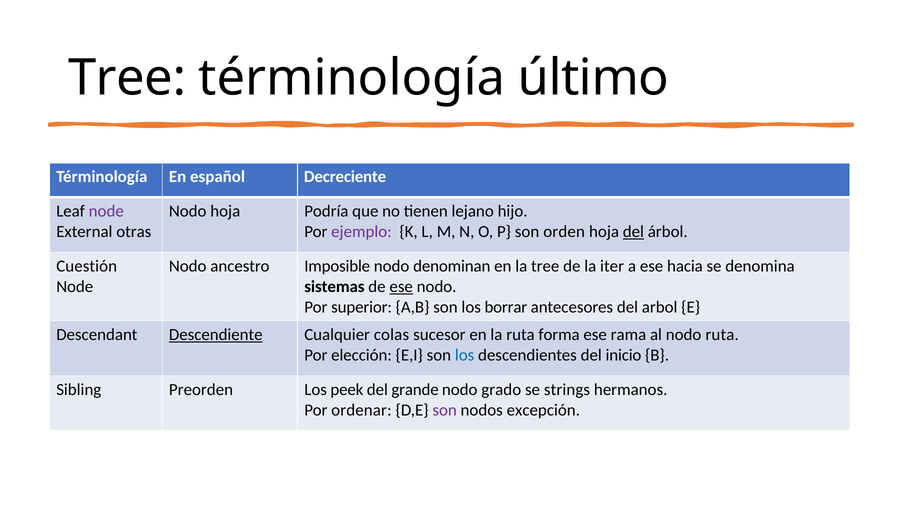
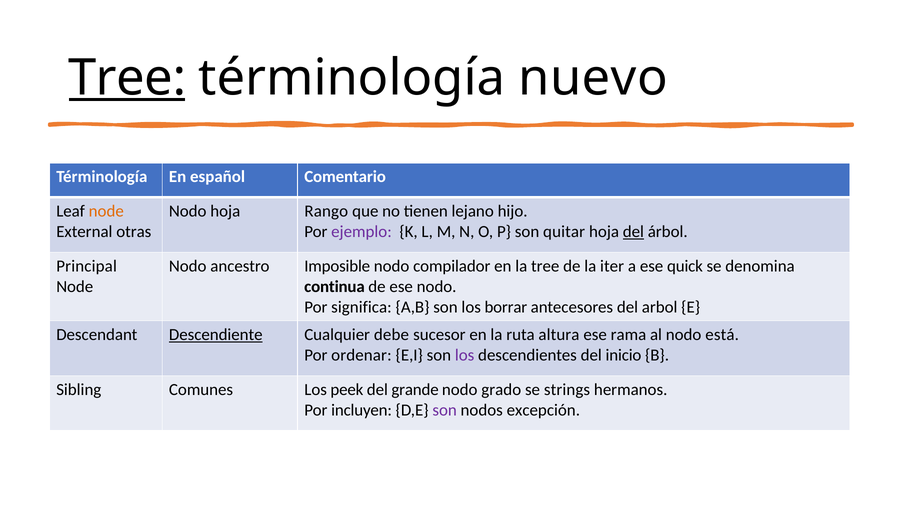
Tree underline: none -> present (127, 78)
último: último -> nuevo (593, 78)
Decreciente: Decreciente -> Comentario (345, 177)
node colour: purple -> orange (106, 211)
Podría: Podría -> Rango (326, 211)
orden: orden -> quitar (564, 232)
Cuestión: Cuestión -> Principal (87, 266)
denominan: denominan -> compilador (452, 266)
hacia: hacia -> quick (685, 266)
sistemas: sistemas -> continua (334, 287)
ese underline: present -> none (401, 287)
superior: superior -> significa (361, 308)
colas: colas -> debe (391, 335)
forma: forma -> altura (559, 335)
nodo ruta: ruta -> está (722, 335)
elección: elección -> ordenar (361, 356)
los colour: blue -> purple (465, 356)
Preorden: Preorden -> Comunes (201, 390)
ordenar: ordenar -> incluyen (362, 411)
